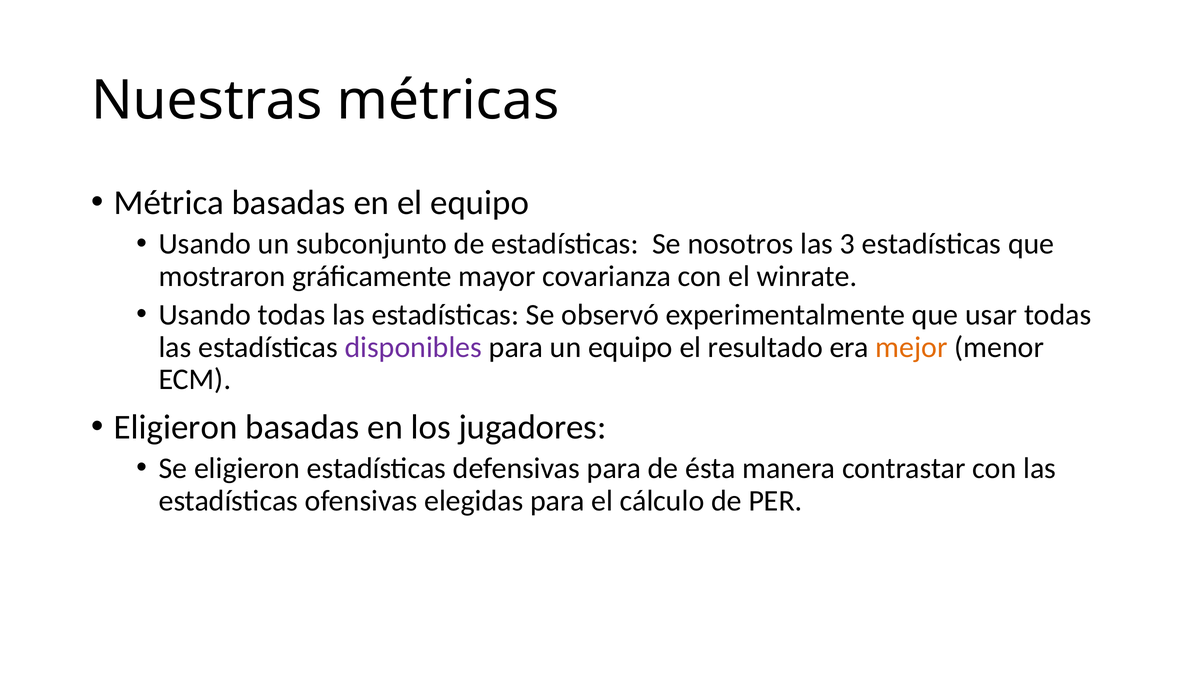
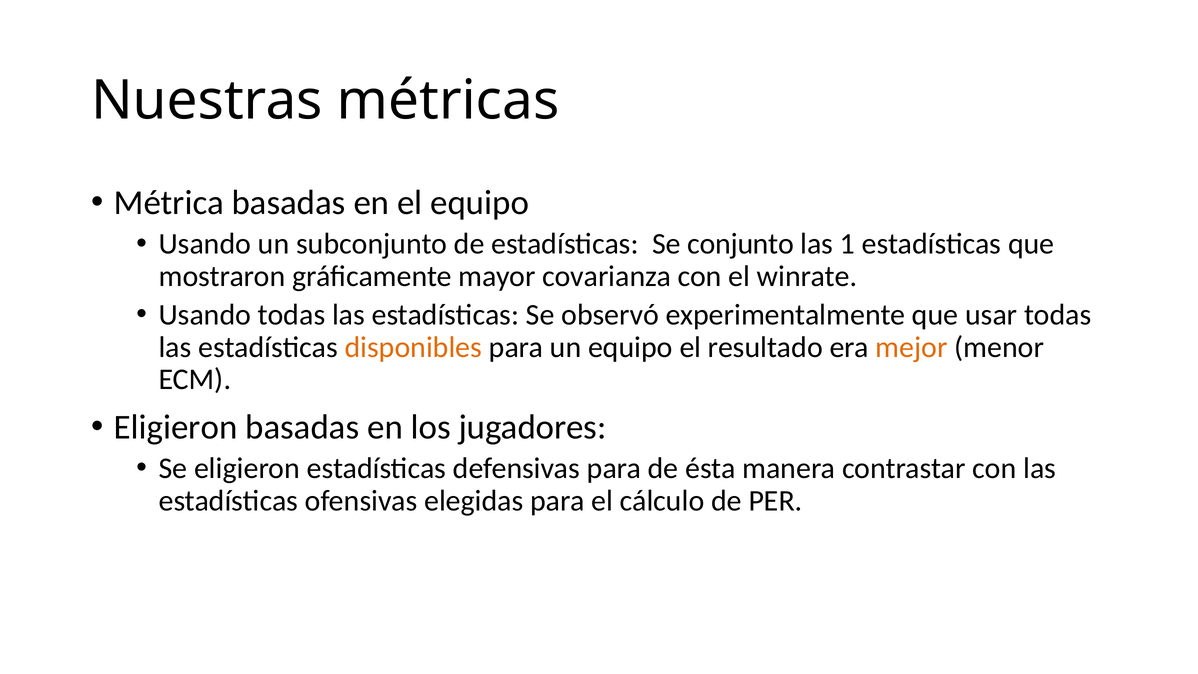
nosotros: nosotros -> conjunto (741, 244)
3: 3 -> 1 (848, 244)
disponibles colour: purple -> orange (413, 347)
